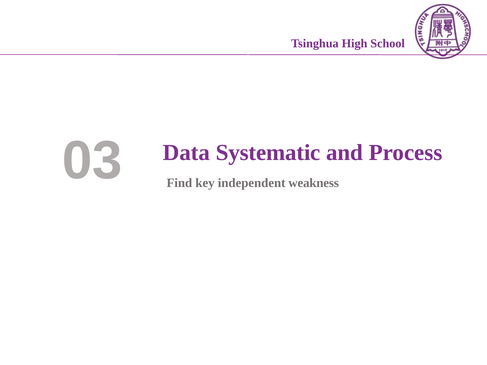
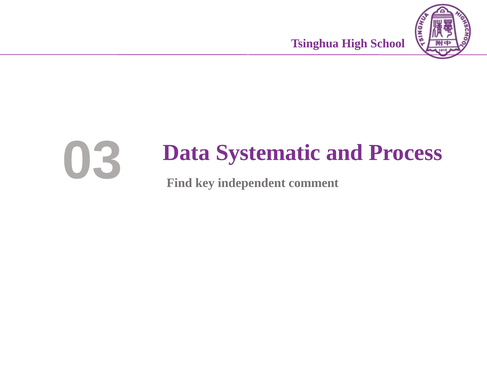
weakness: weakness -> comment (314, 183)
